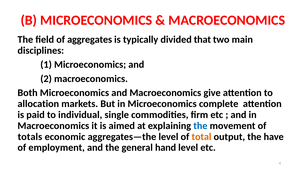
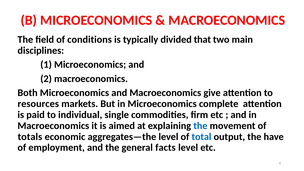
aggregates: aggregates -> conditions (90, 40)
allocation: allocation -> resources (38, 104)
total colour: orange -> blue (202, 137)
hand: hand -> facts (165, 148)
